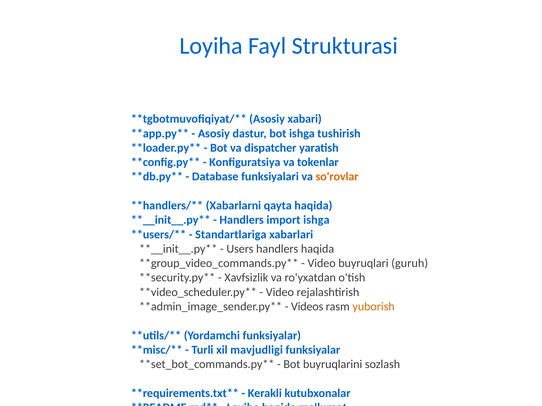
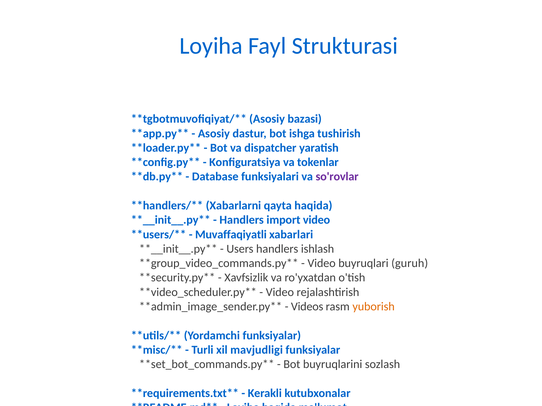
xabari: xabari -> bazasi (305, 119)
so'rovlar colour: orange -> purple (337, 177)
import ishga: ishga -> video (317, 220)
Standartlariga: Standartlariga -> Muvaffaqiyatli (231, 235)
handlers haqida: haqida -> ishlash (318, 249)
